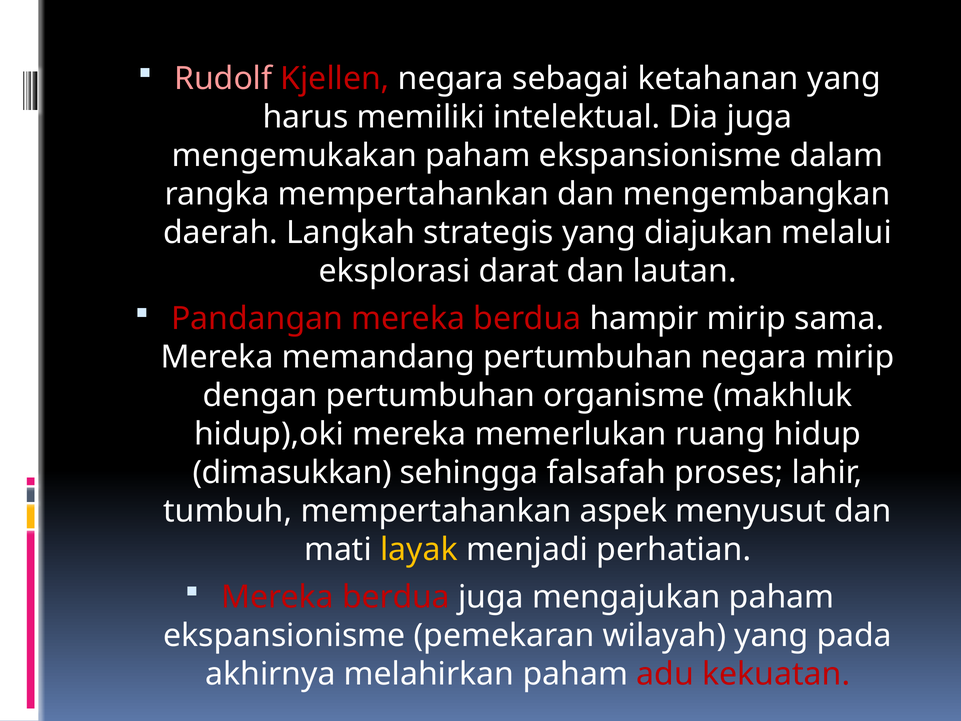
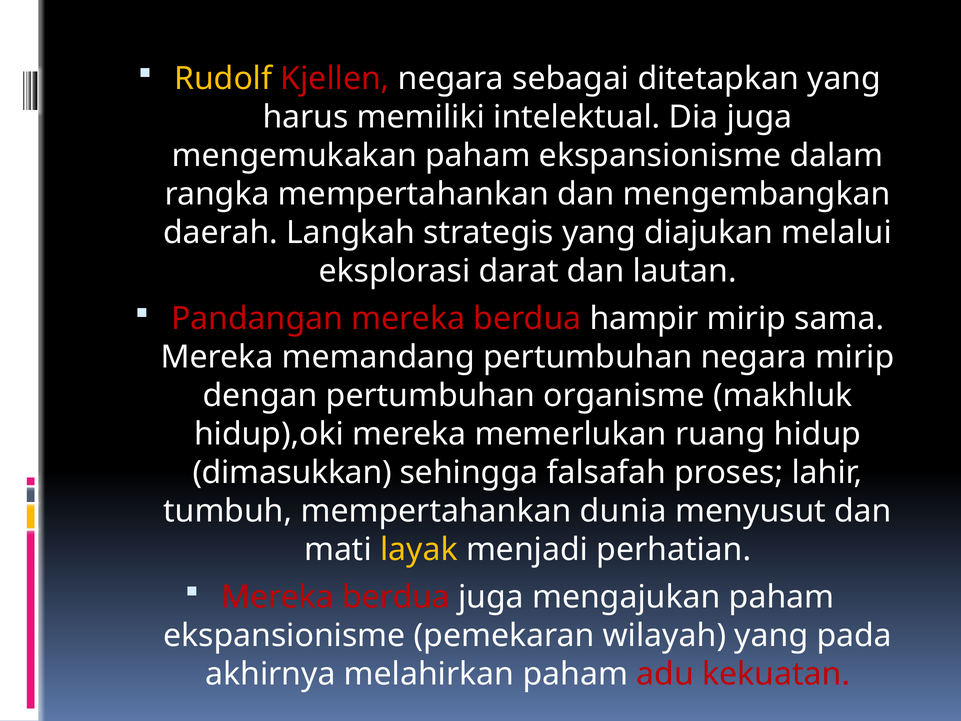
Rudolf colour: pink -> yellow (223, 79)
ketahanan: ketahanan -> ditetapkan (718, 79)
aspek: aspek -> dunia (623, 511)
